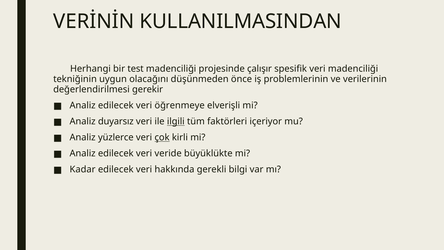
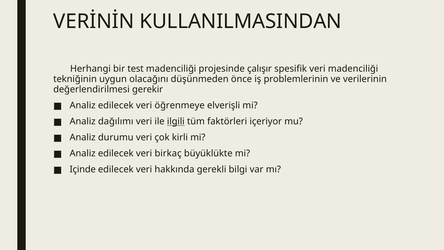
duyarsız: duyarsız -> dağılımı (116, 121)
yüzlerce: yüzlerce -> durumu (116, 137)
çok underline: present -> none (162, 137)
veride: veride -> birkaç (168, 153)
Kadar: Kadar -> Içinde (83, 169)
